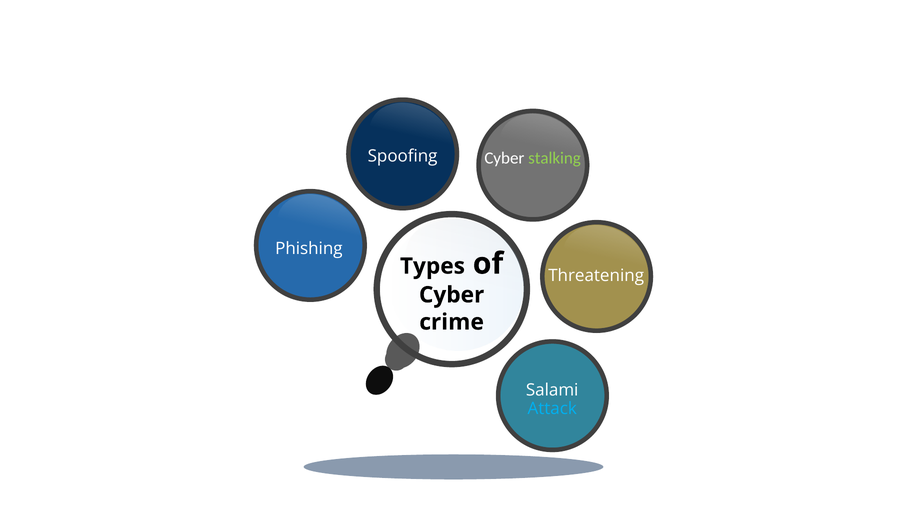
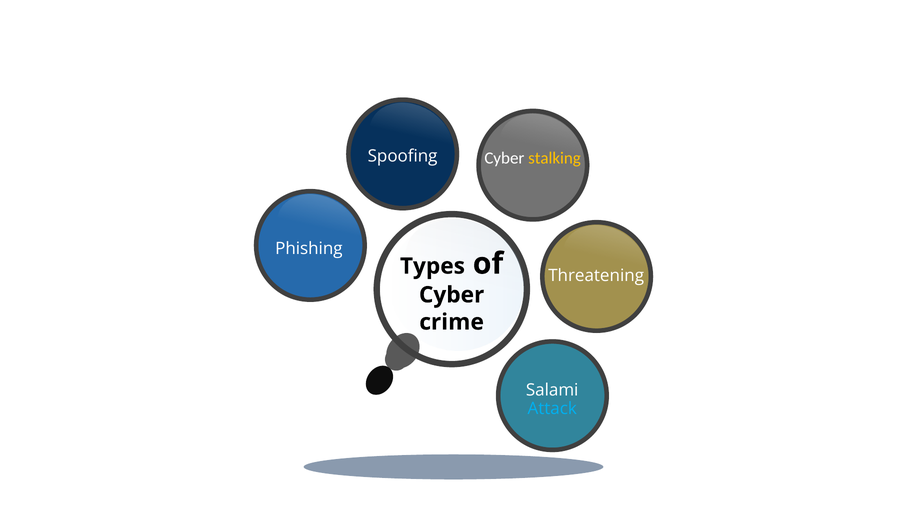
stalking colour: light green -> yellow (554, 158)
